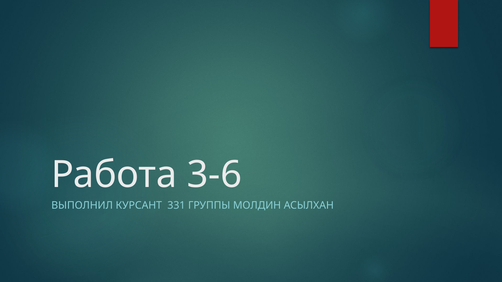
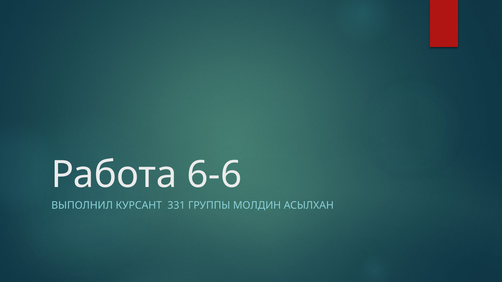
3-6: 3-6 -> 6-6 (214, 175)
